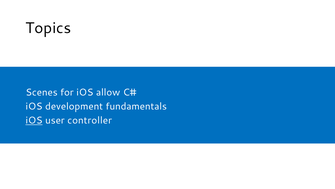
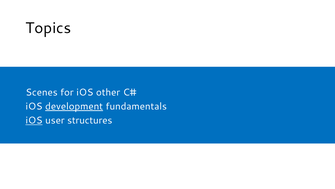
allow: allow -> other (108, 92)
development underline: none -> present (74, 106)
controller: controller -> structures (90, 120)
